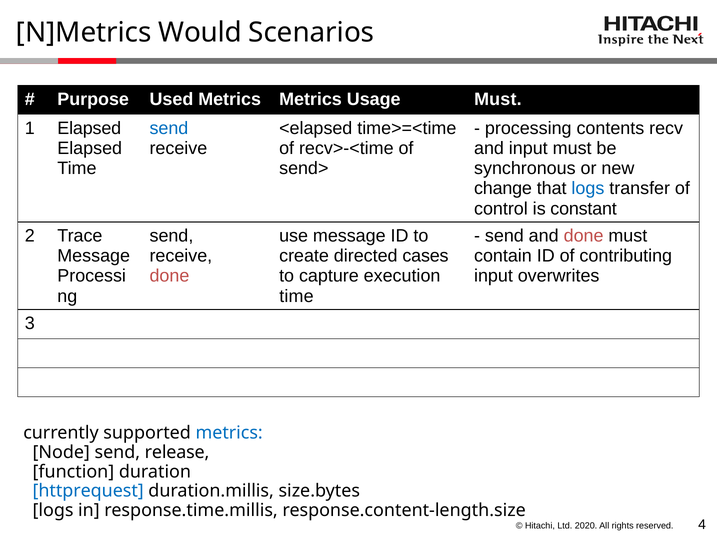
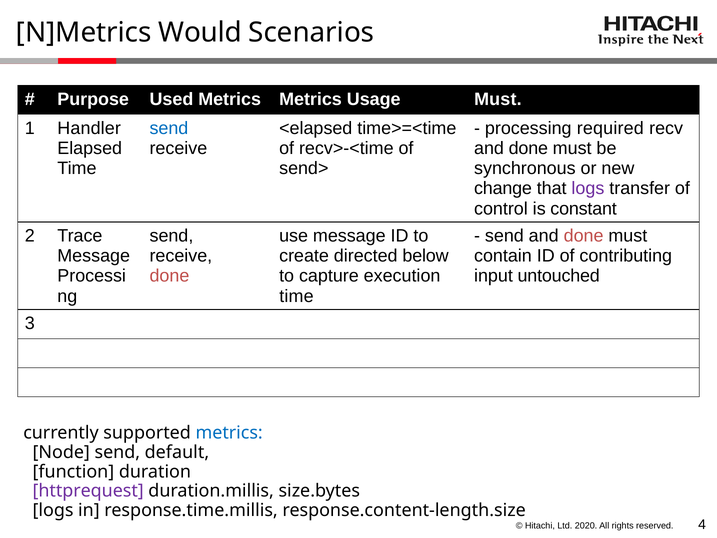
1 Elapsed: Elapsed -> Handler (89, 128)
contents: contents -> required (610, 128)
input: input -> done (528, 148)
logs colour: blue -> purple (588, 188)
cases: cases -> below (426, 256)
overwrites: overwrites -> untouched (559, 276)
release: release -> default (177, 452)
httprequest colour: blue -> purple (88, 491)
